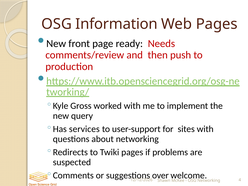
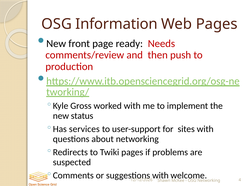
query: query -> status (82, 116)
over: over -> with (160, 175)
